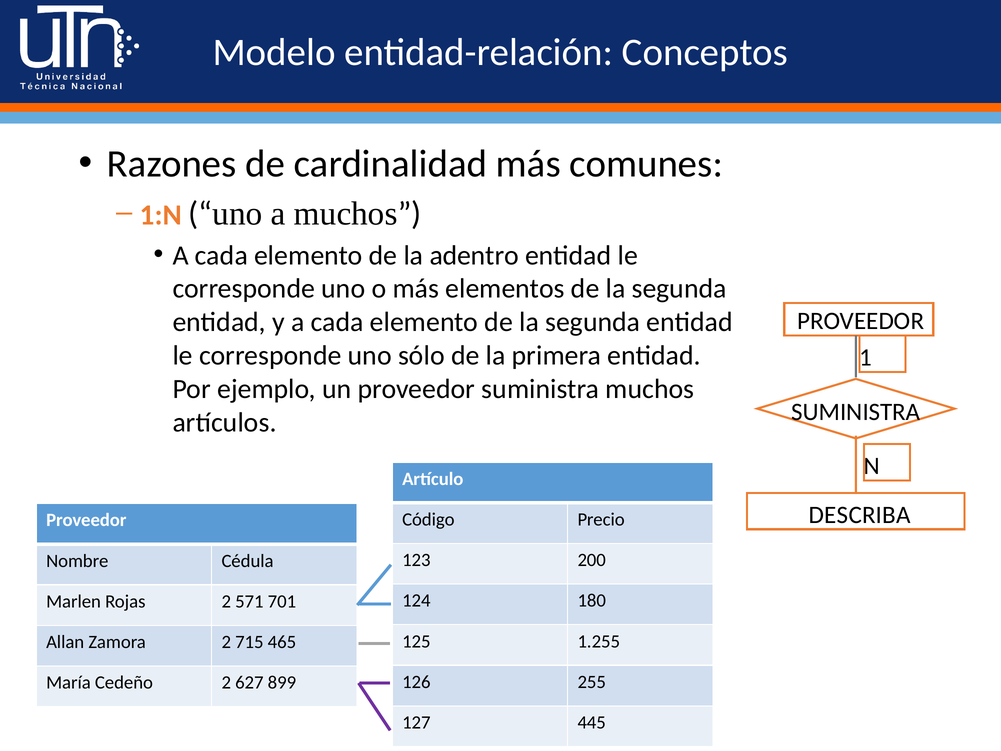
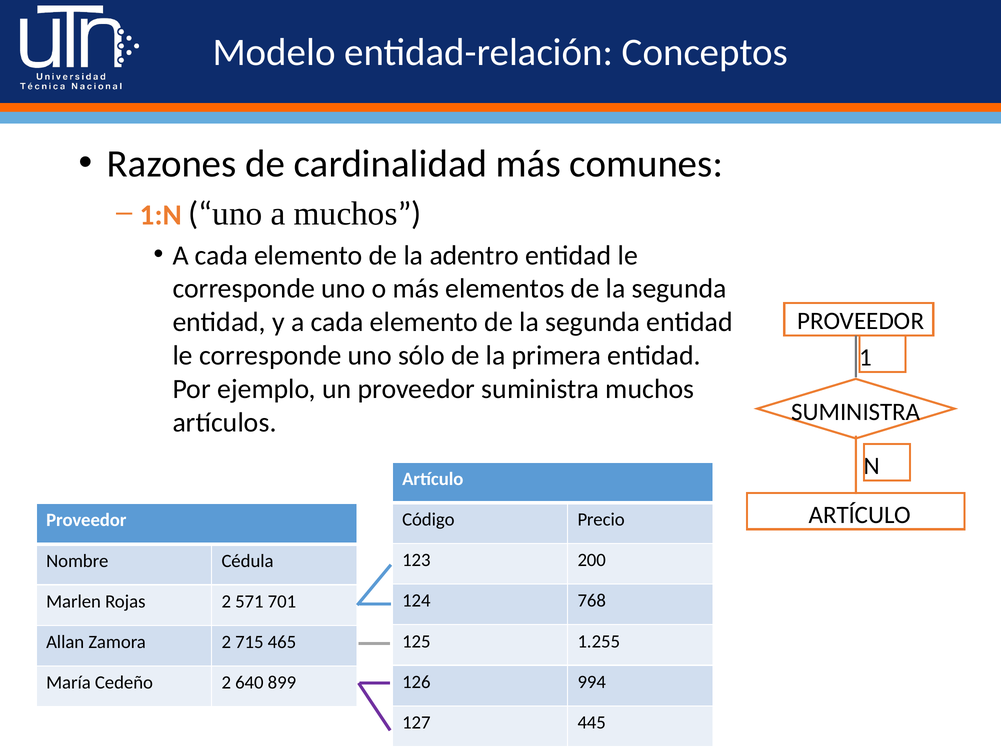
DESCRIBA: DESCRIBA -> ARTÍCULO (860, 515)
180: 180 -> 768 (592, 601)
255: 255 -> 994 (592, 682)
627: 627 -> 640 (249, 682)
